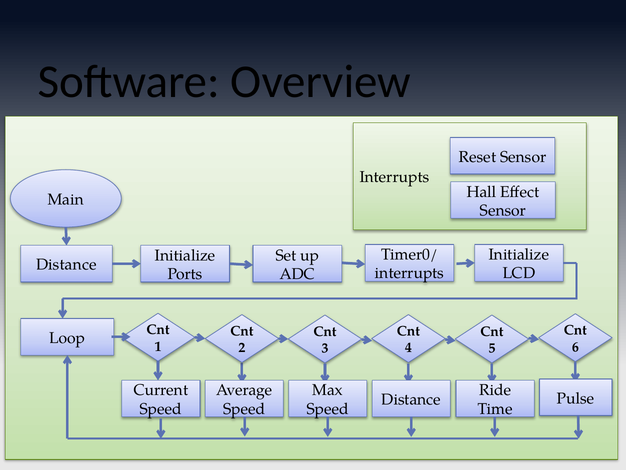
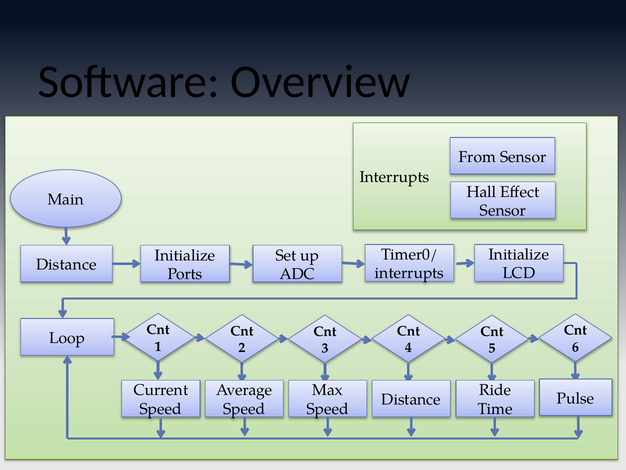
Reset: Reset -> From (477, 157)
